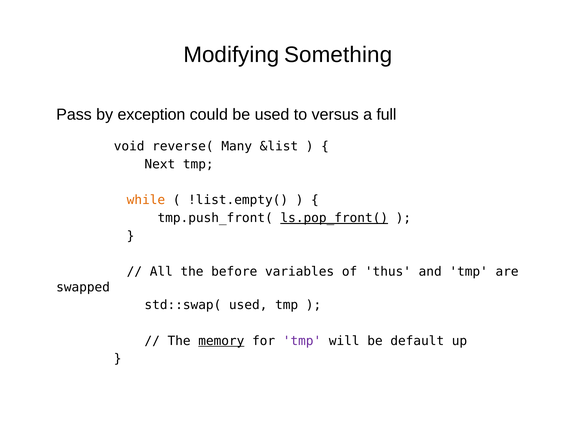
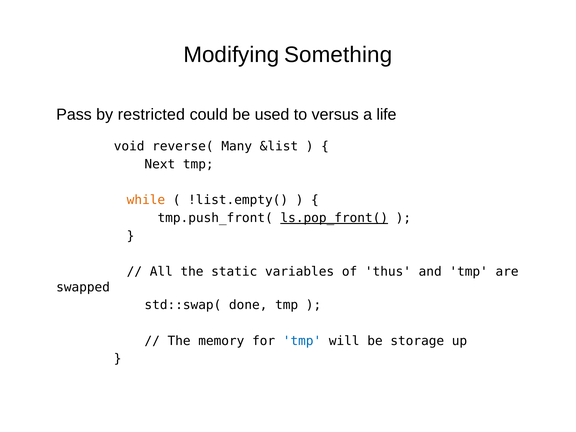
exception: exception -> restricted (151, 114)
full: full -> life (386, 114)
before: before -> static (234, 272)
std::swap( used: used -> done (248, 305)
memory underline: present -> none (221, 341)
tmp colour: purple -> blue (302, 341)
default: default -> storage (417, 341)
